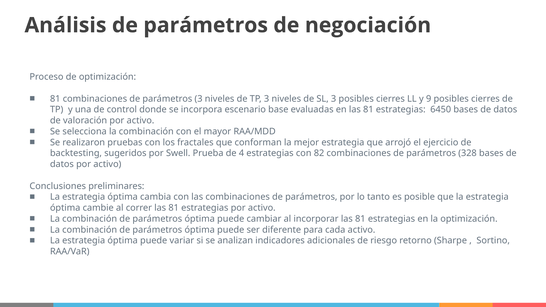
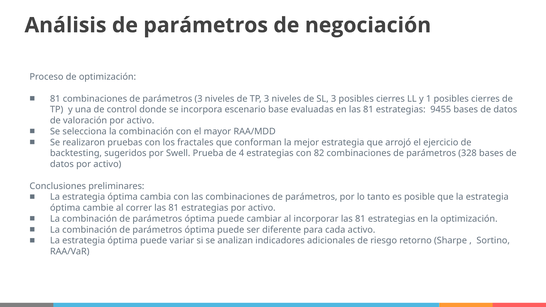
9: 9 -> 1 (429, 99)
6450: 6450 -> 9455 (441, 110)
